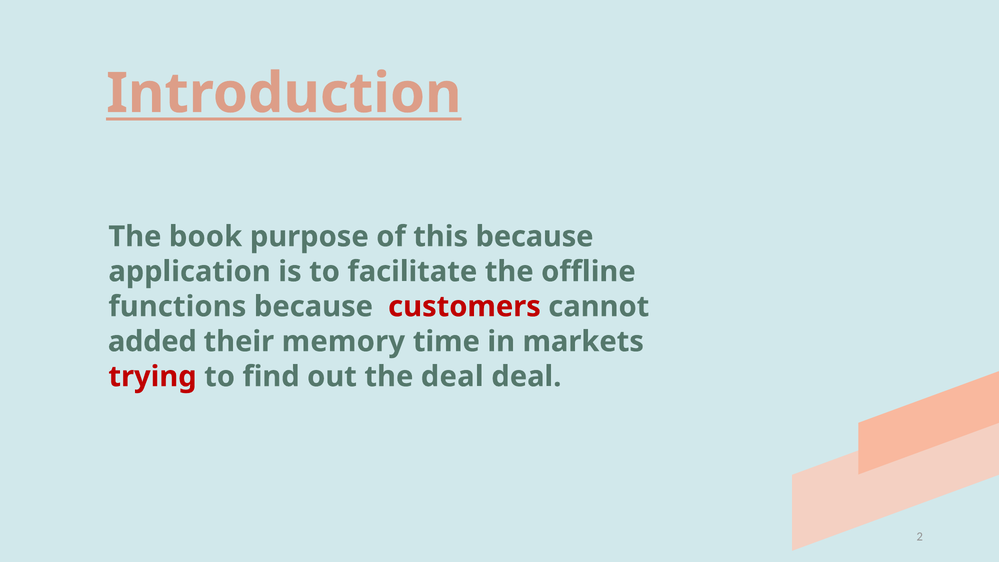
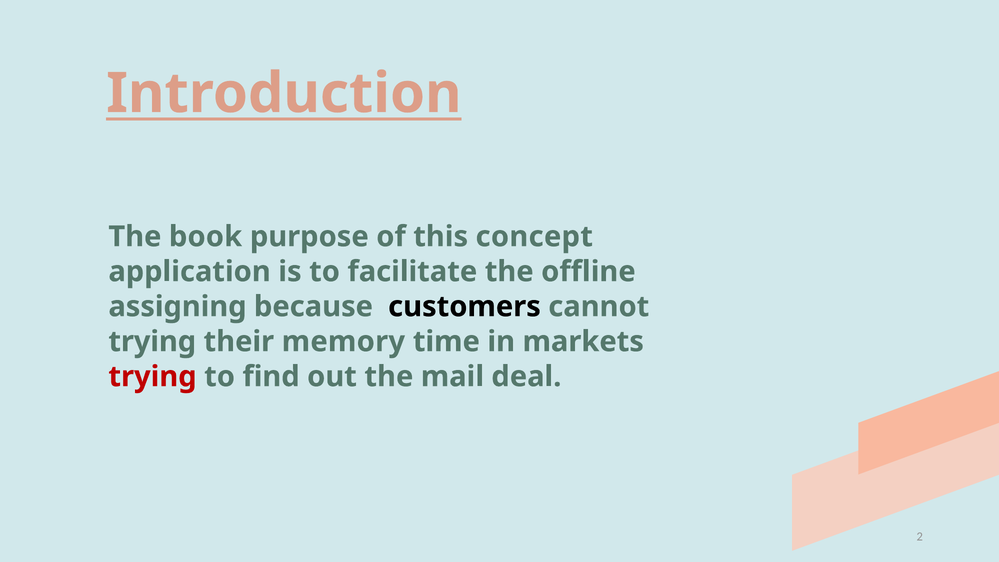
this because: because -> concept (534, 237)
functions: functions -> assigning (177, 307)
customers colour: red -> black (464, 307)
added: added -> trying (152, 342)
the deal: deal -> mail (452, 377)
